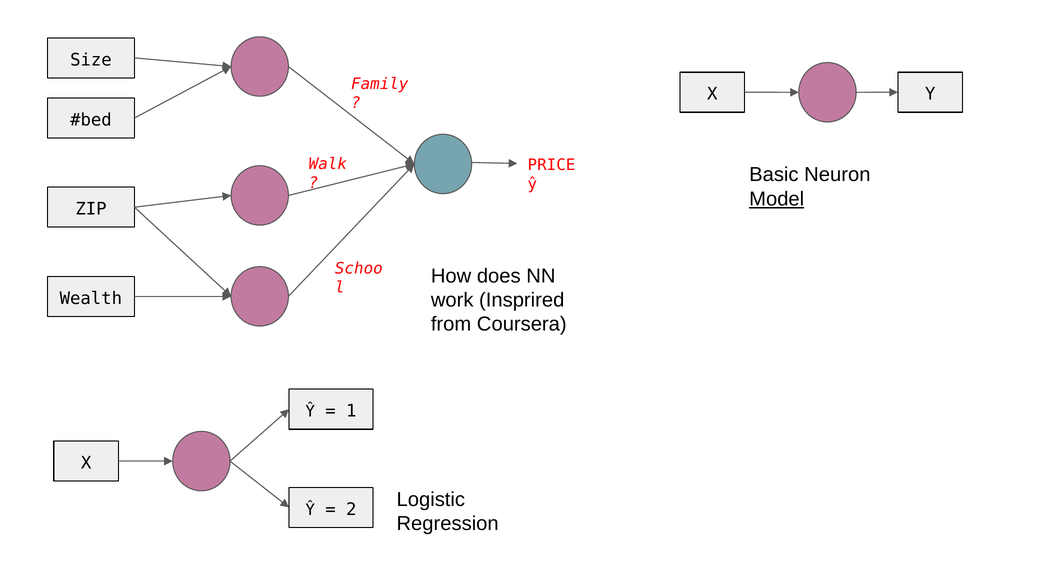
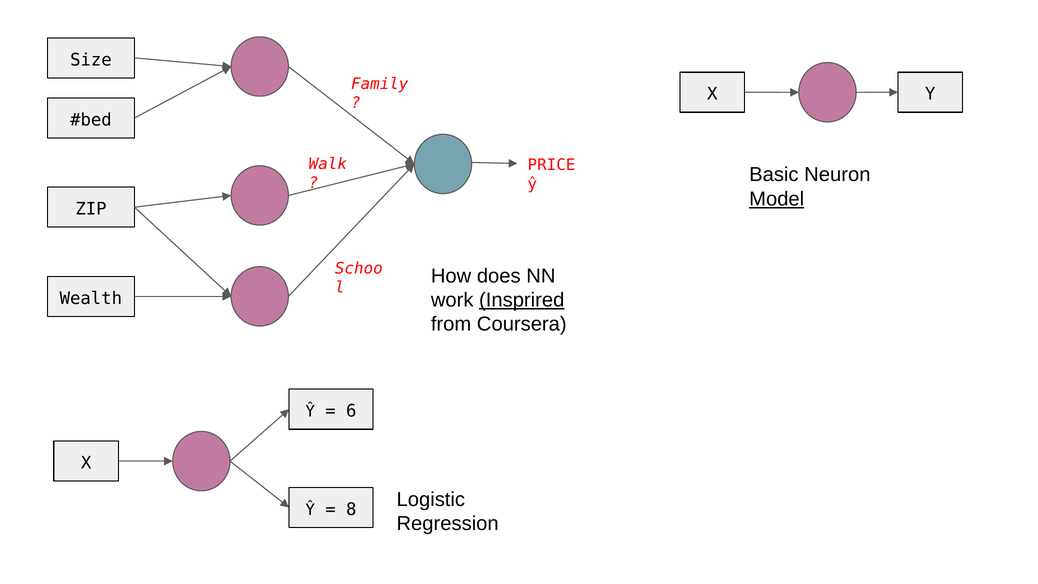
Insprired underline: none -> present (522, 300)
1: 1 -> 6 (351, 411)
2: 2 -> 8 (351, 509)
